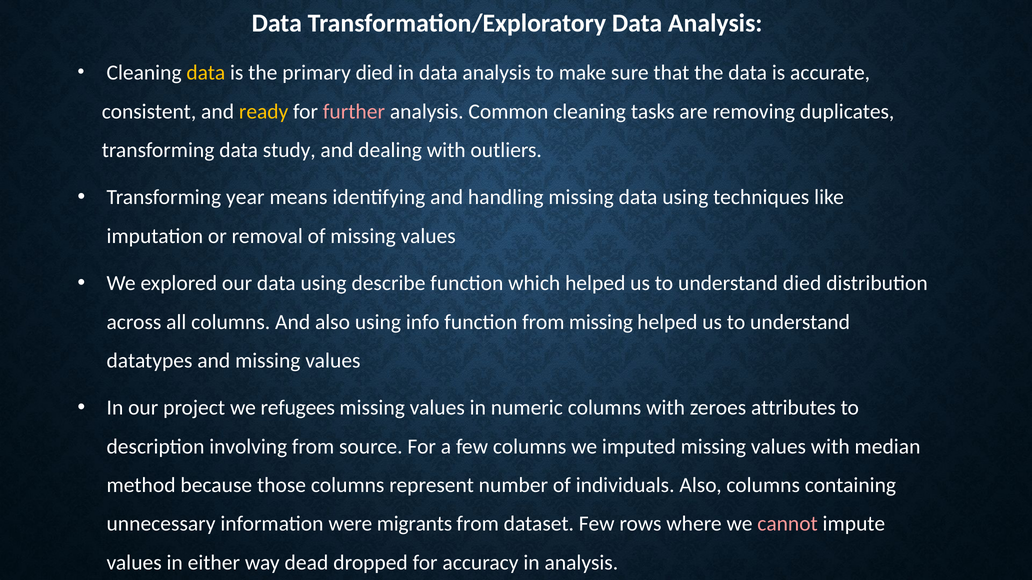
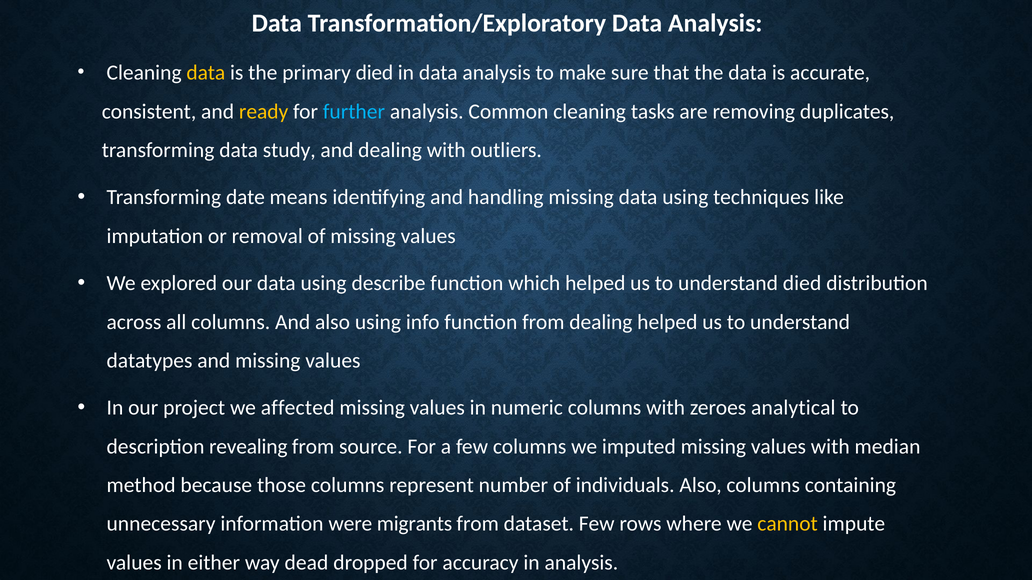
further colour: pink -> light blue (354, 112)
year: year -> date (245, 198)
from missing: missing -> dealing (601, 322)
refugees: refugees -> affected (298, 408)
attributes: attributes -> analytical (793, 408)
involving: involving -> revealing (248, 447)
cannot colour: pink -> yellow (788, 524)
